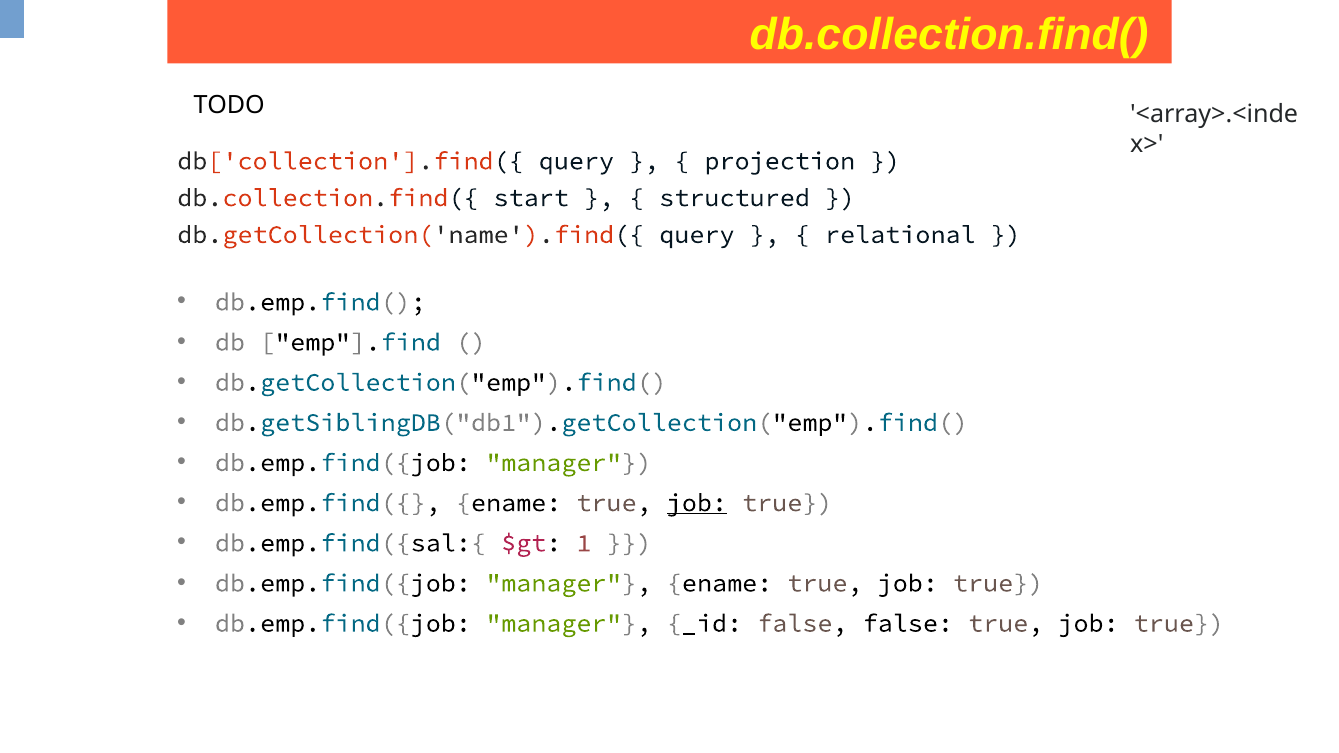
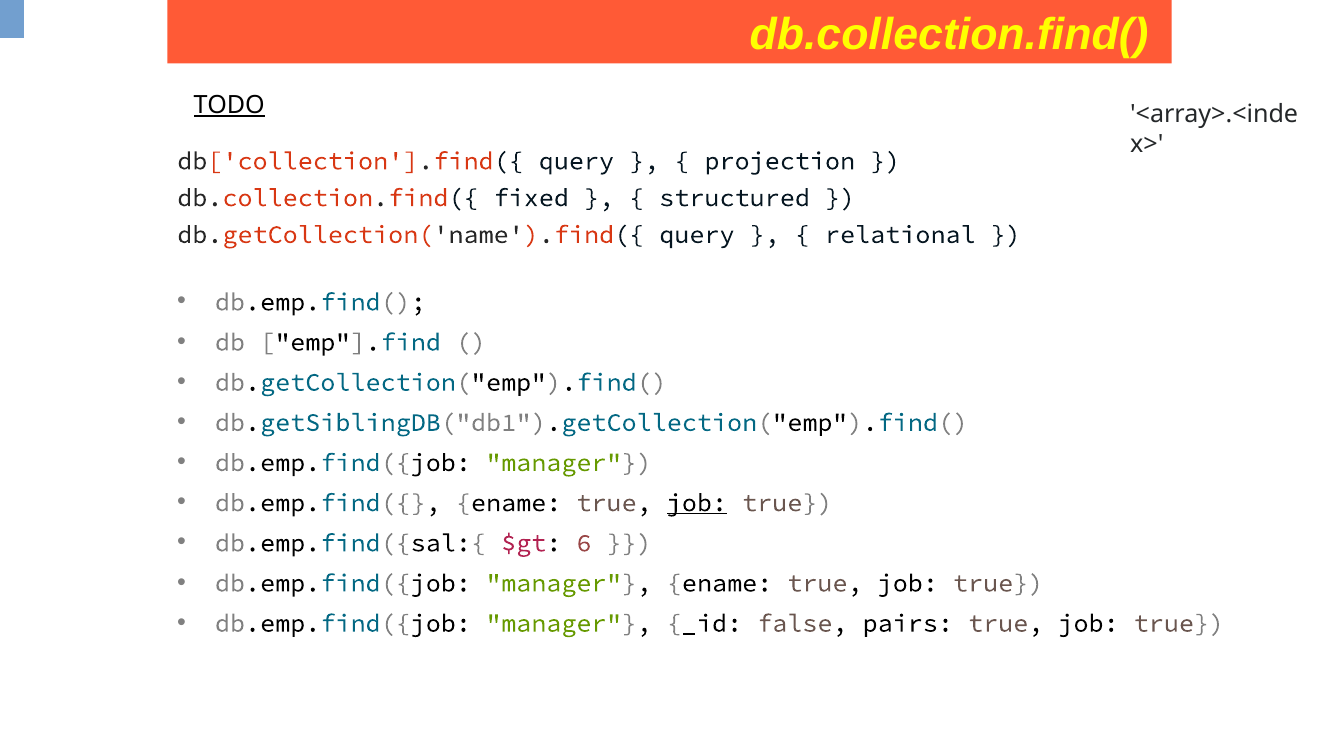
TODO underline: none -> present (229, 105)
start: start -> fixed (531, 198)
1: 1 -> 6 (584, 543)
false false: false -> pairs (908, 623)
